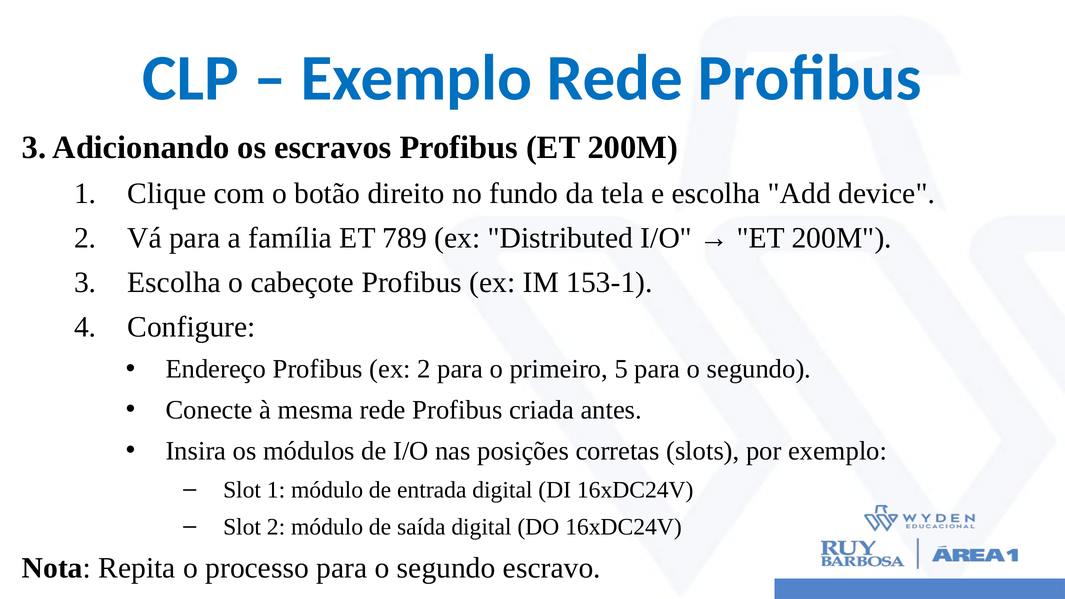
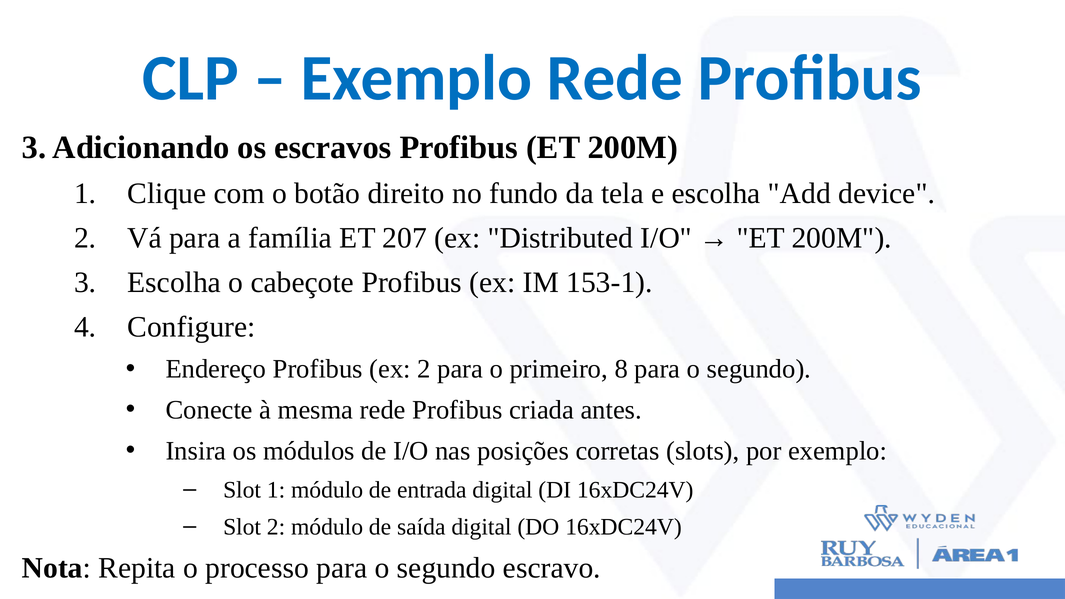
789: 789 -> 207 (405, 238)
5: 5 -> 8 (621, 369)
